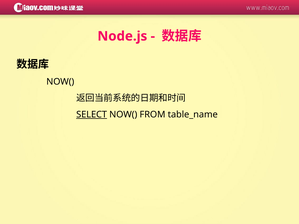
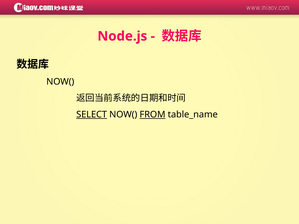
FROM underline: none -> present (152, 115)
